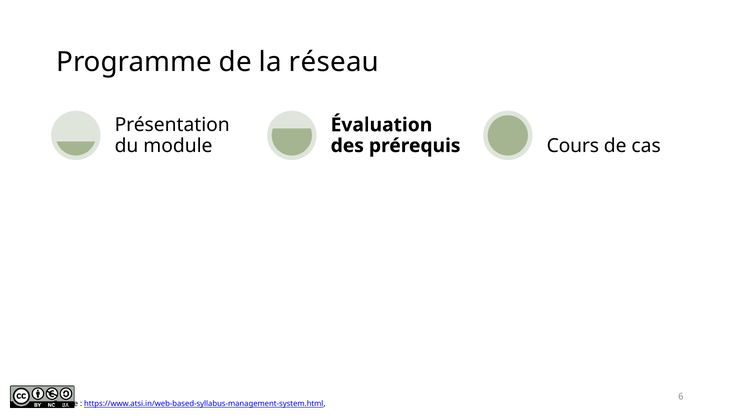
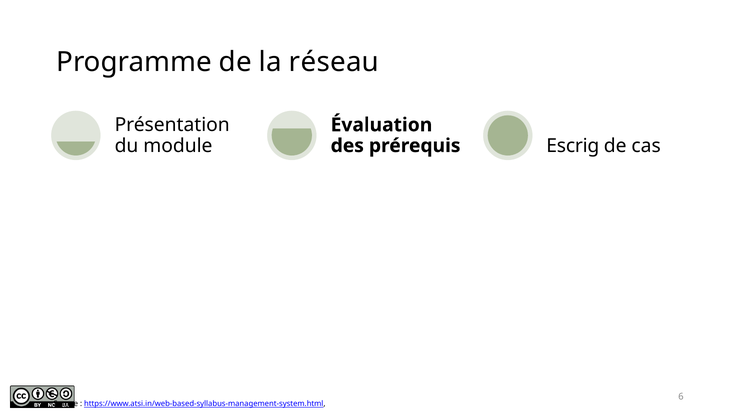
Cours: Cours -> Escrig (573, 146)
